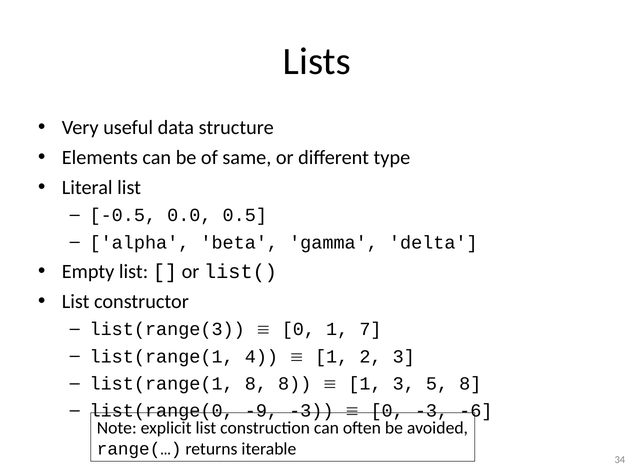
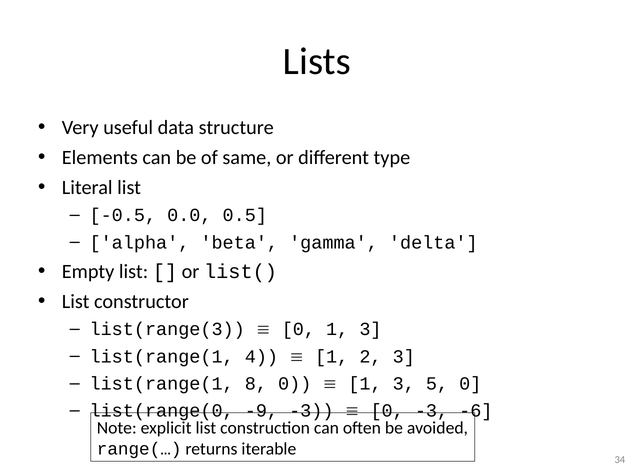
0 1 7: 7 -> 3 (370, 330)
8 8: 8 -> 0 (295, 384)
5 8: 8 -> 0 (470, 384)
